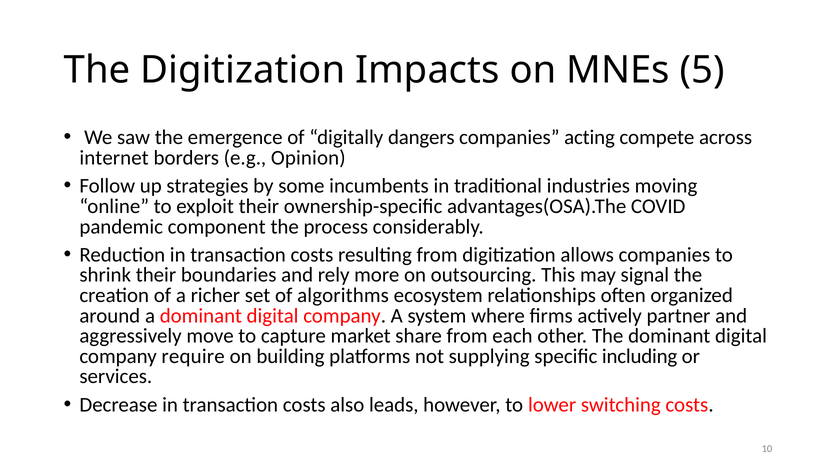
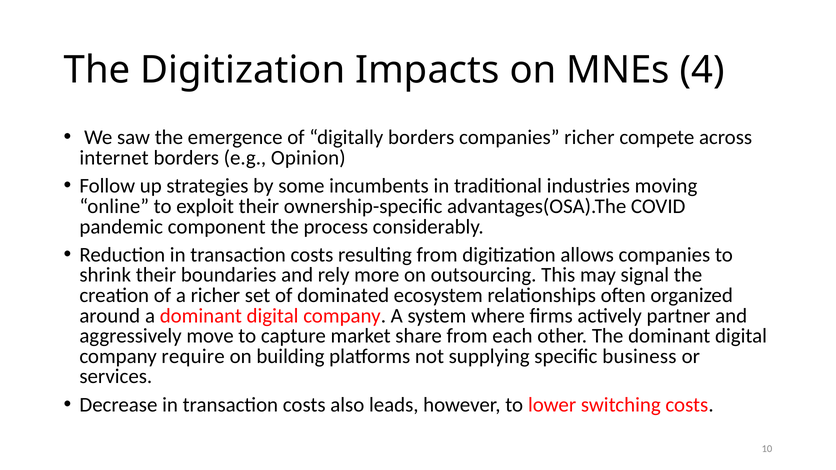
5: 5 -> 4 (702, 70)
digitally dangers: dangers -> borders (421, 138)
companies acting: acting -> richer (589, 138)
algorithms: algorithms -> dominated (343, 296)
including: including -> business (639, 356)
